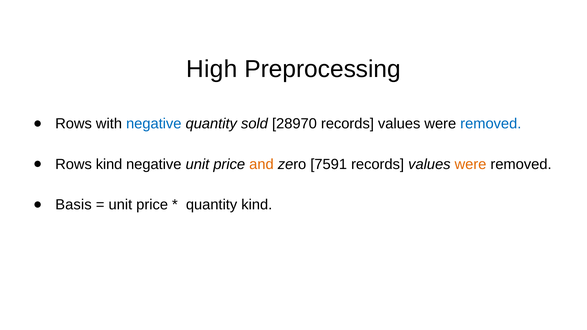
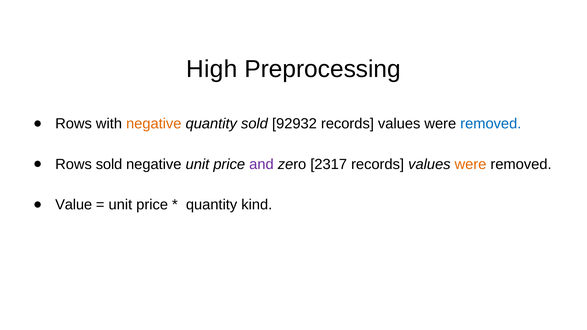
negative colour: blue -> orange (154, 124)
28970: 28970 -> 92932 (294, 124)
Rows kind: kind -> sold (109, 164)
and colour: orange -> purple (261, 164)
7591: 7591 -> 2317 (329, 164)
Basis: Basis -> Value (74, 205)
